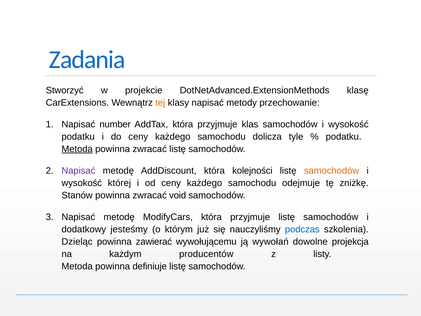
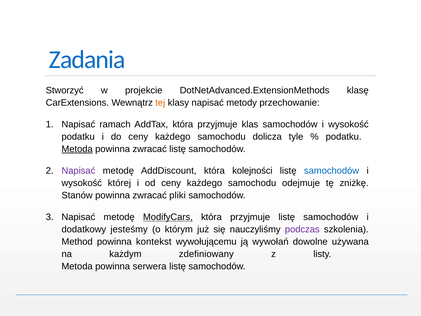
number: number -> ramach (115, 124)
samochodów colour: orange -> blue (332, 171)
void: void -> pliki (178, 195)
ModifyCars underline: none -> present (168, 217)
podczas colour: blue -> purple (302, 229)
Dzieląc: Dzieląc -> Method (77, 242)
zawierać: zawierać -> kontekst (154, 242)
projekcja: projekcja -> używana (350, 242)
producentów: producentów -> zdefiniowany (206, 254)
definiuje: definiuje -> serwera (150, 266)
